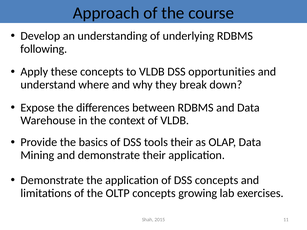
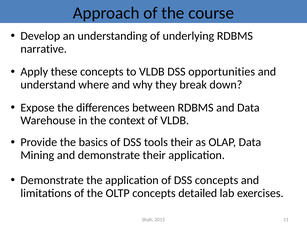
following: following -> narrative (44, 49)
growing: growing -> detailed (198, 193)
